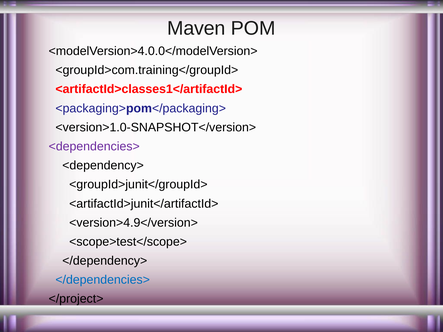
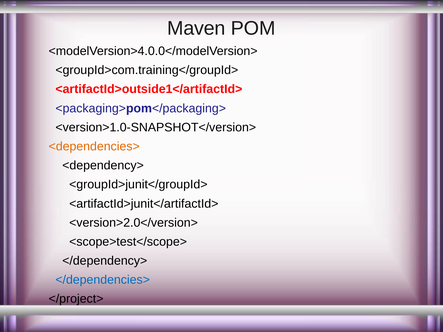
<artifactId>classes1</artifactId>: <artifactId>classes1</artifactId> -> <artifactId>outside1</artifactId> (149, 89)
<dependencies> colour: purple -> orange (94, 147)
<version>4.9</version>: <version>4.9</version> -> <version>2.0</version> (134, 223)
